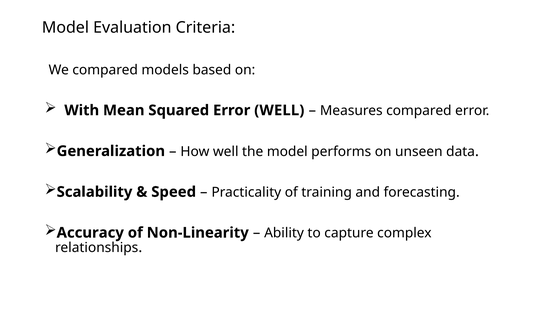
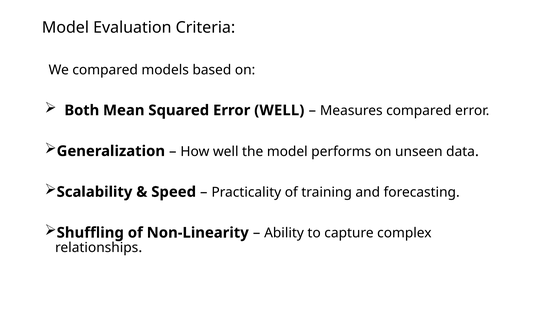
With: With -> Both (82, 110)
Accuracy: Accuracy -> Shuffling (90, 233)
